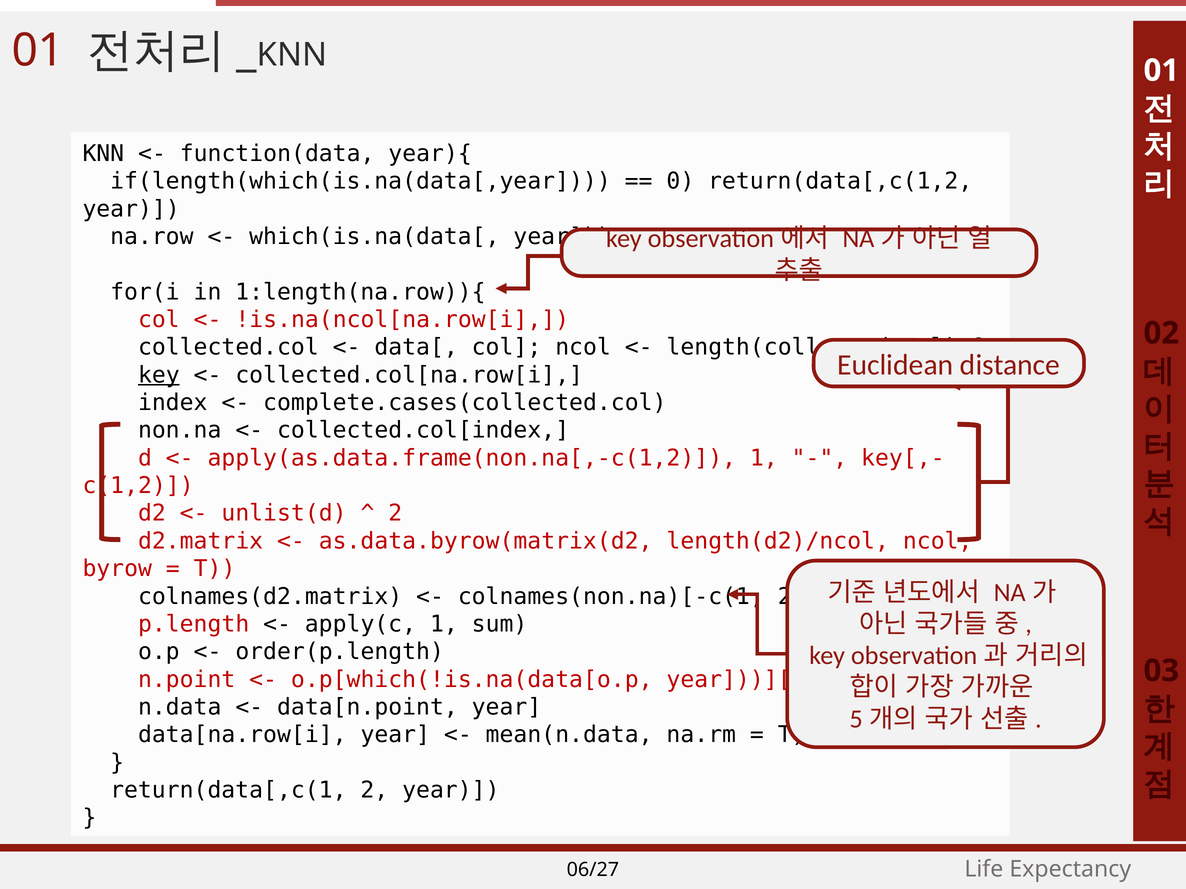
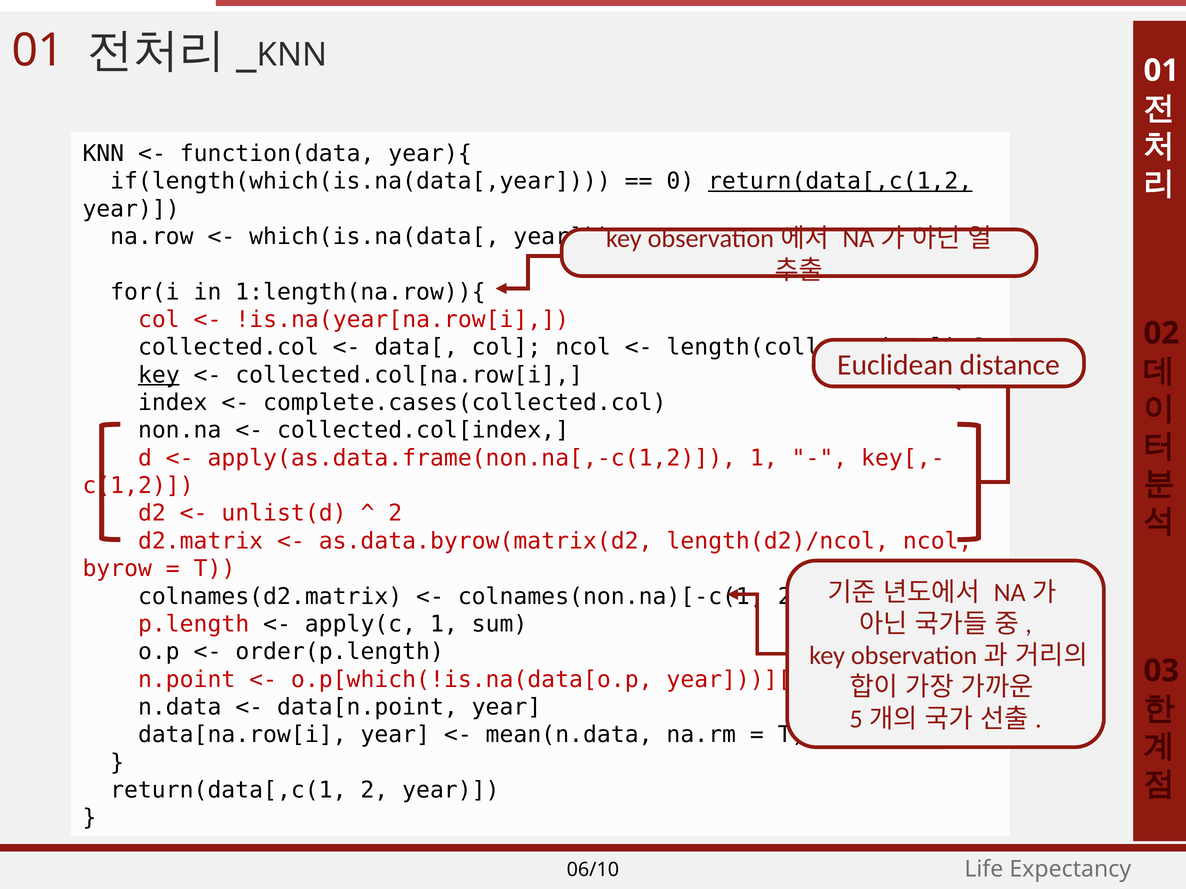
return(data[,c(1,2 underline: none -> present (840, 181)
!is.na(ncol[na.row[i: !is.na(ncol[na.row[i -> !is.na(year[na.row[i (402, 320)
06/27: 06/27 -> 06/10 (593, 870)
